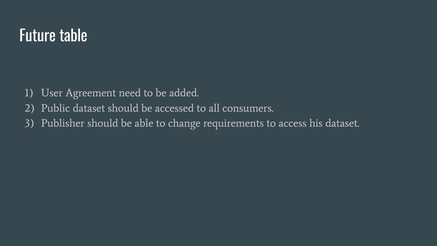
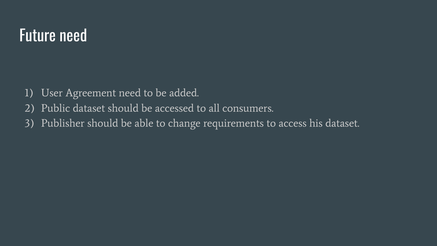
Future table: table -> need (73, 36)
